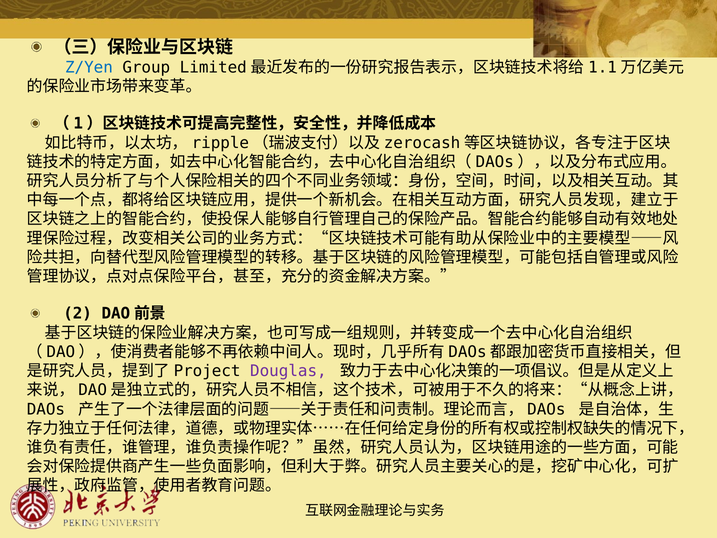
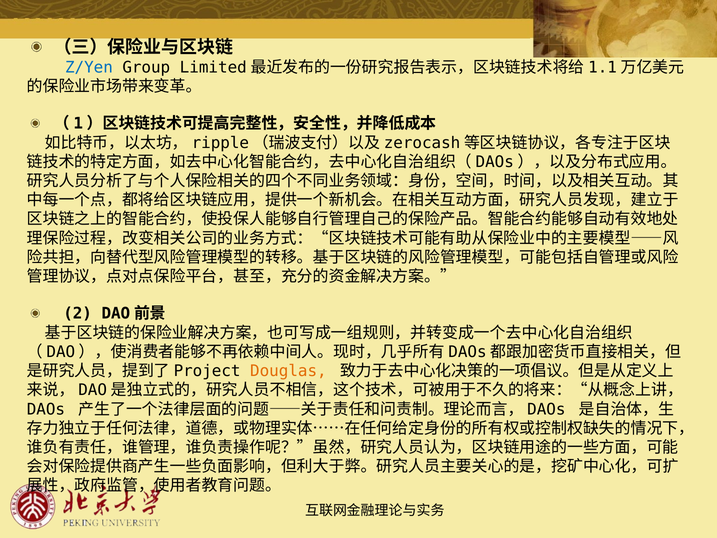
Douglas colour: purple -> orange (288, 371)
